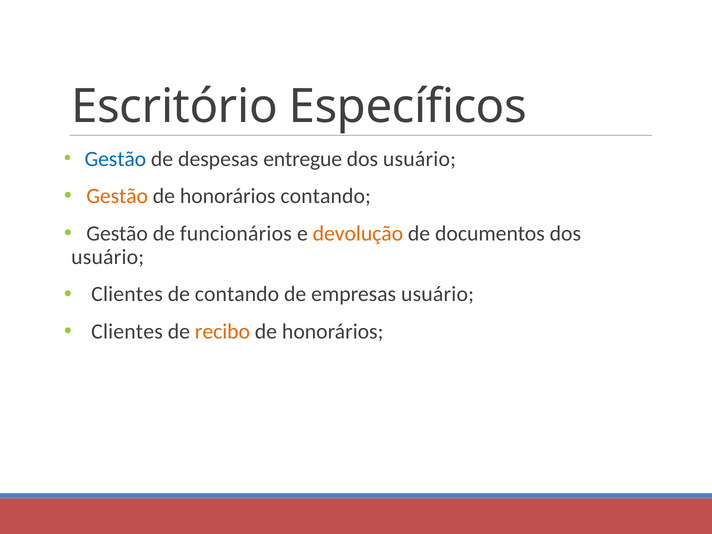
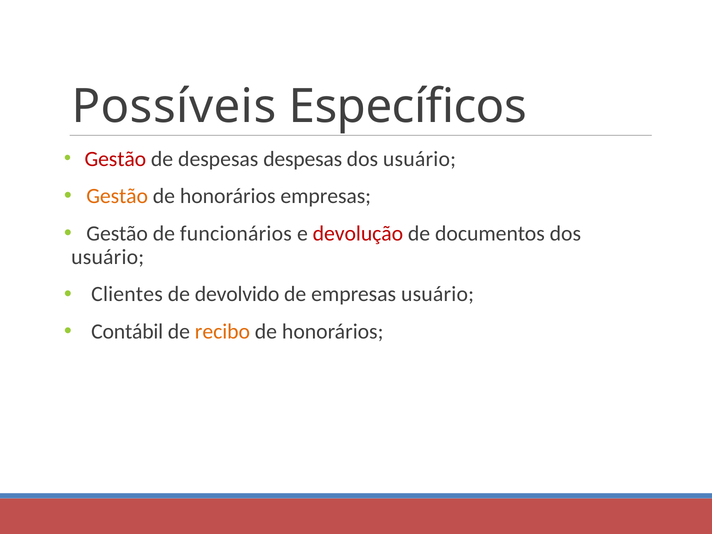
Escritório: Escritório -> Possíveis (174, 106)
Gestão colour: blue -> red (115, 159)
despesas entregue: entregue -> despesas (303, 159)
honorários contando: contando -> empresas (326, 196)
devolução colour: orange -> red (358, 233)
de contando: contando -> devolvido (237, 294)
Clientes: Clientes -> Contábil (127, 332)
